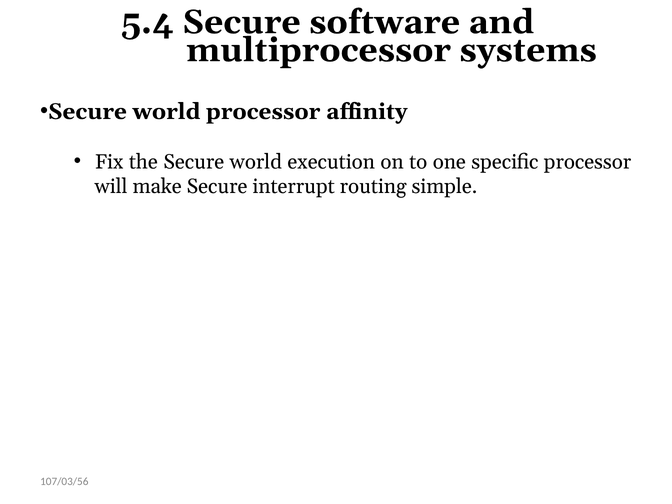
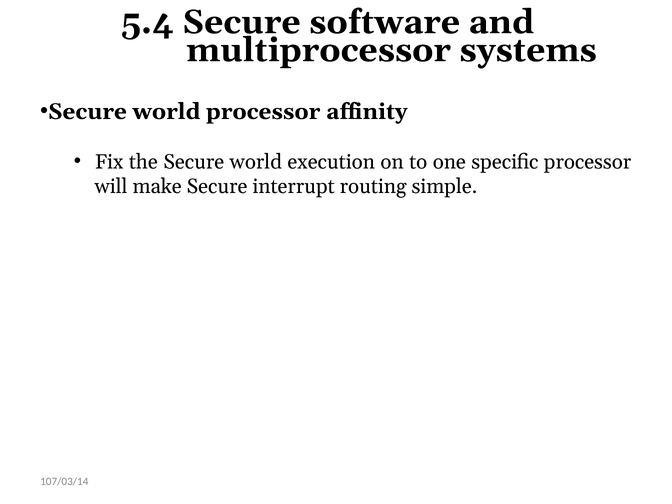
107/03/56: 107/03/56 -> 107/03/14 (64, 481)
